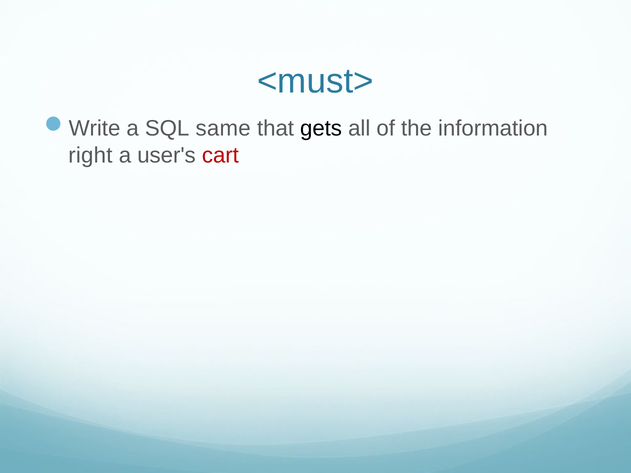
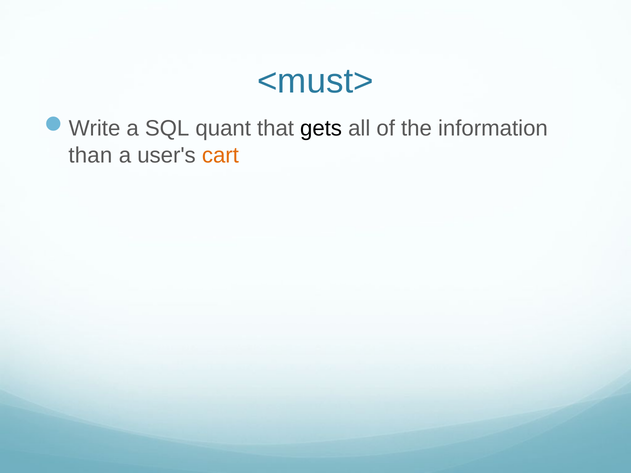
same: same -> quant (223, 128)
right: right -> than (90, 155)
cart colour: red -> orange (220, 155)
